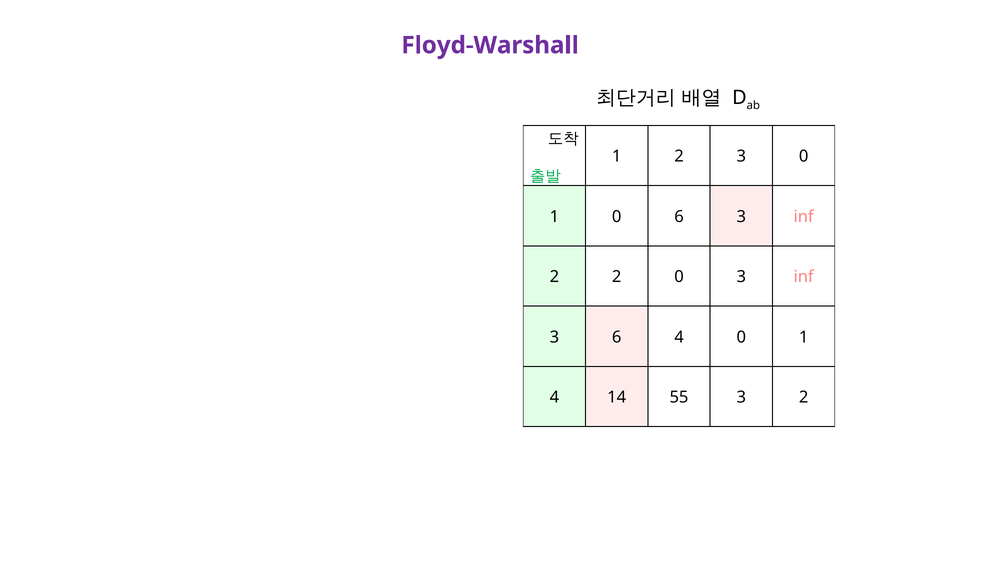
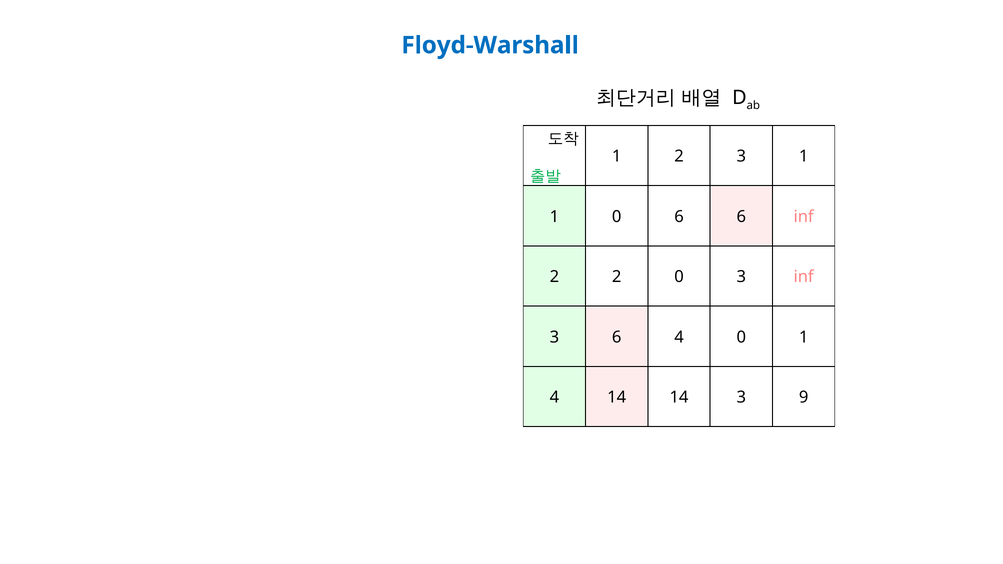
Floyd-Warshall colour: purple -> blue (490, 45)
3 0: 0 -> 1 (804, 156)
6 3: 3 -> 6 (741, 217)
14 55: 55 -> 14 (679, 397)
3 2: 2 -> 9 (804, 397)
